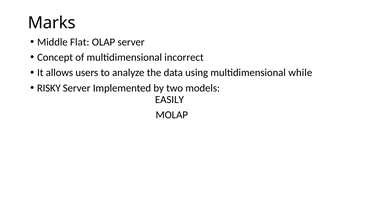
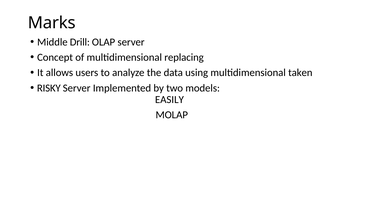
Flat: Flat -> Drill (80, 42)
incorrect: incorrect -> replacing (184, 57)
while: while -> taken (300, 73)
